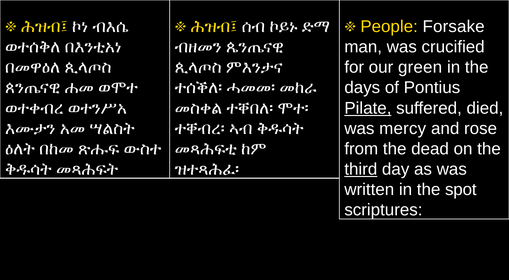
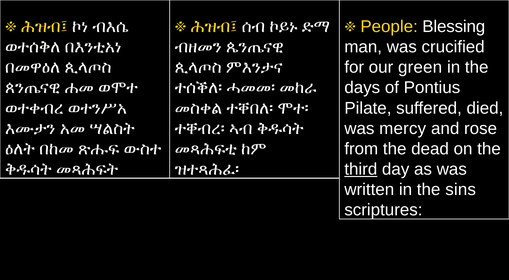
Forsake: Forsake -> Blessing (454, 27)
Pilate underline: present -> none (368, 108)
spot: spot -> sins (461, 190)
